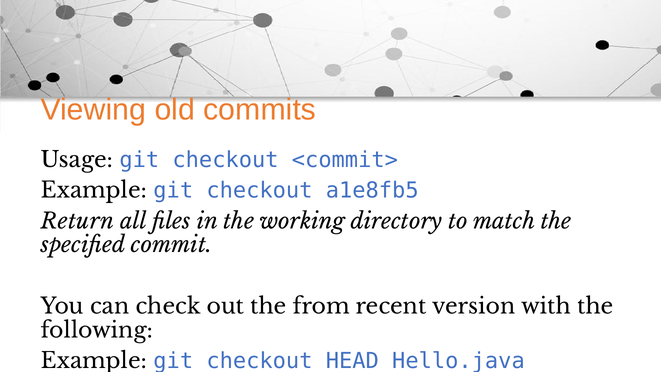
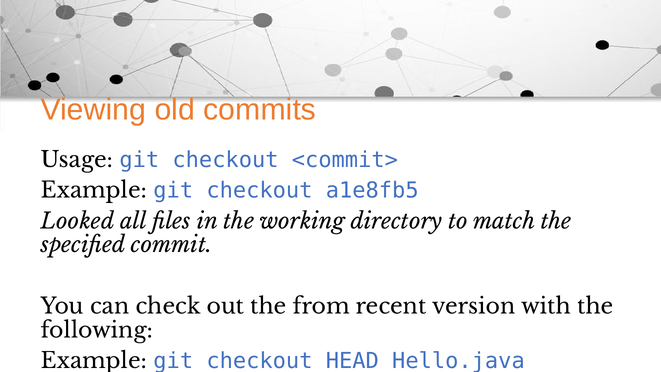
Return: Return -> Looked (77, 221)
